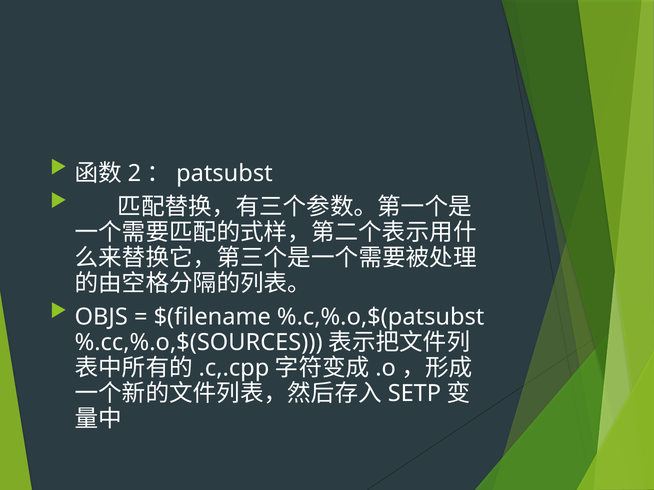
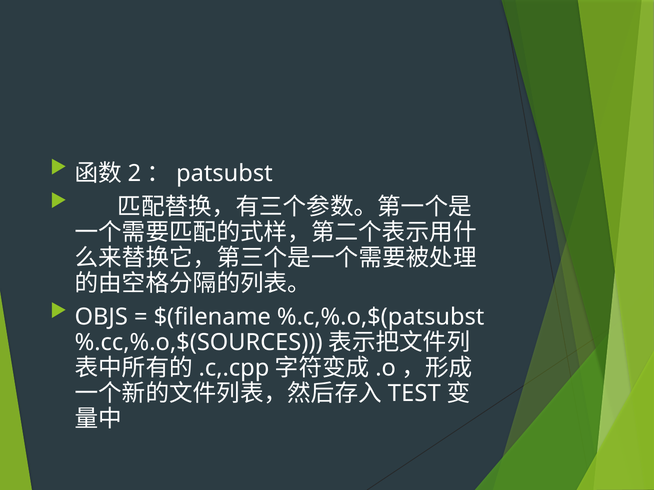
SETP: SETP -> TEST (414, 394)
